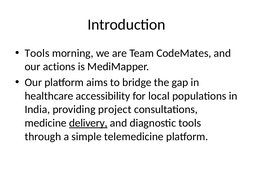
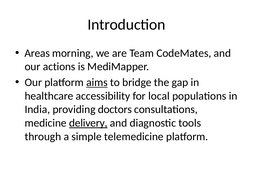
Tools: Tools -> Areas (37, 53)
aims underline: none -> present (97, 82)
project: project -> doctors (115, 109)
